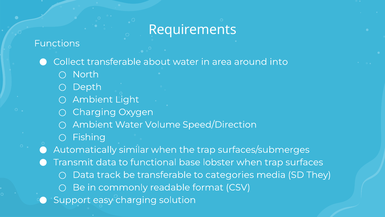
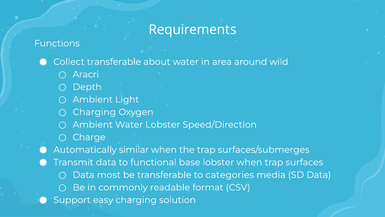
into: into -> wild (279, 62)
North: North -> Aracri (86, 74)
Water Volume: Volume -> Lobster (163, 124)
Fishing: Fishing -> Charge (89, 137)
track: track -> most (109, 175)
SD They: They -> Data (319, 175)
